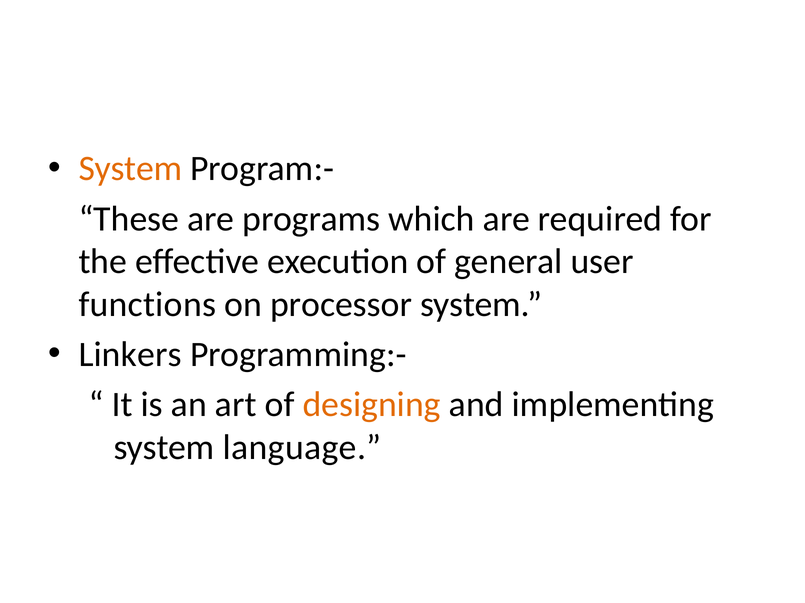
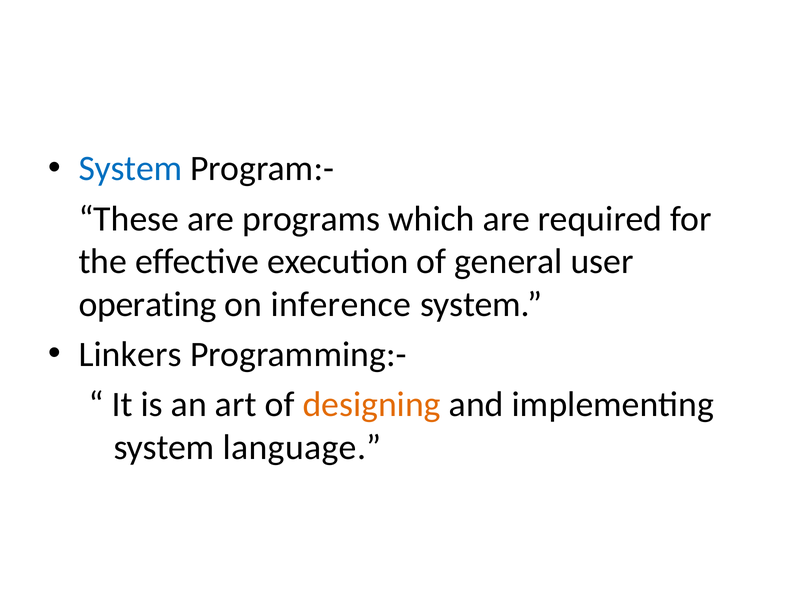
System colour: orange -> blue (130, 169)
functions: functions -> operating (148, 305)
processor: processor -> inference (341, 305)
